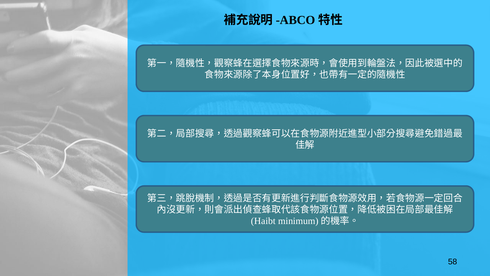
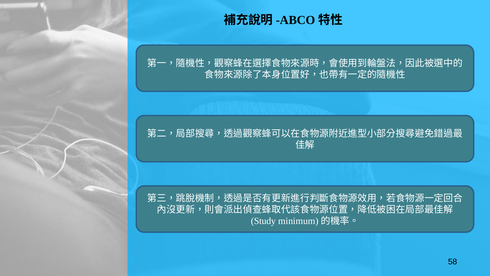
Haibt: Haibt -> Study (263, 221)
